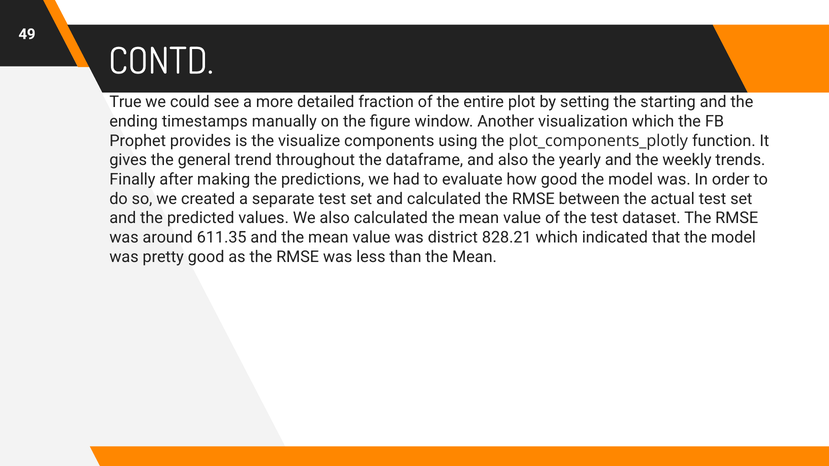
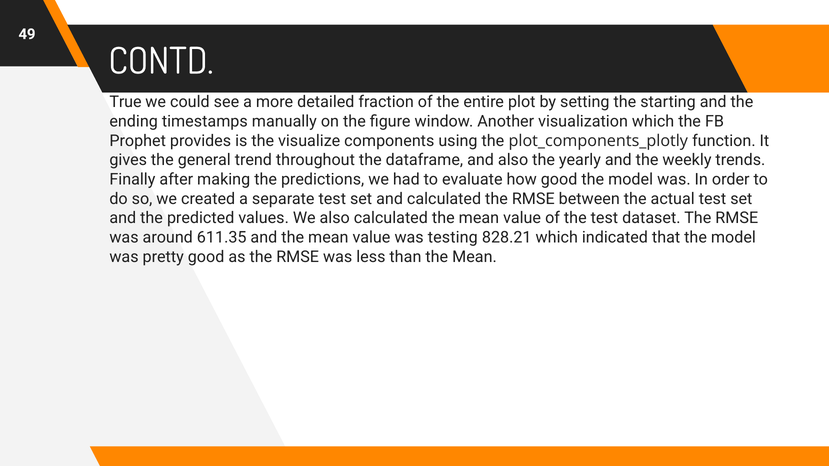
district: district -> testing (453, 238)
